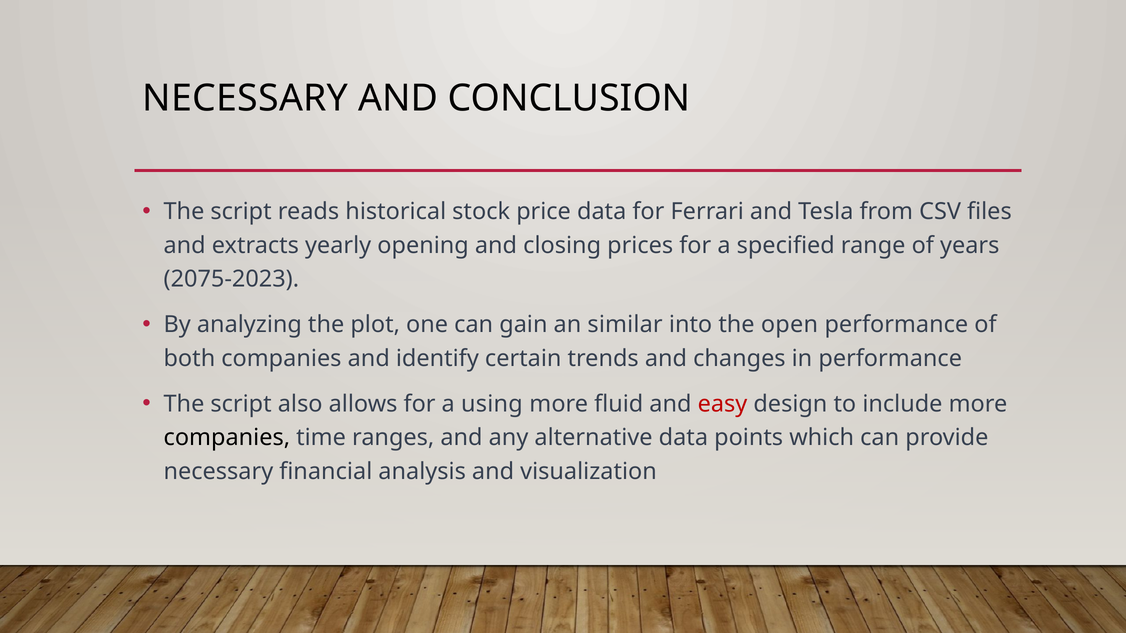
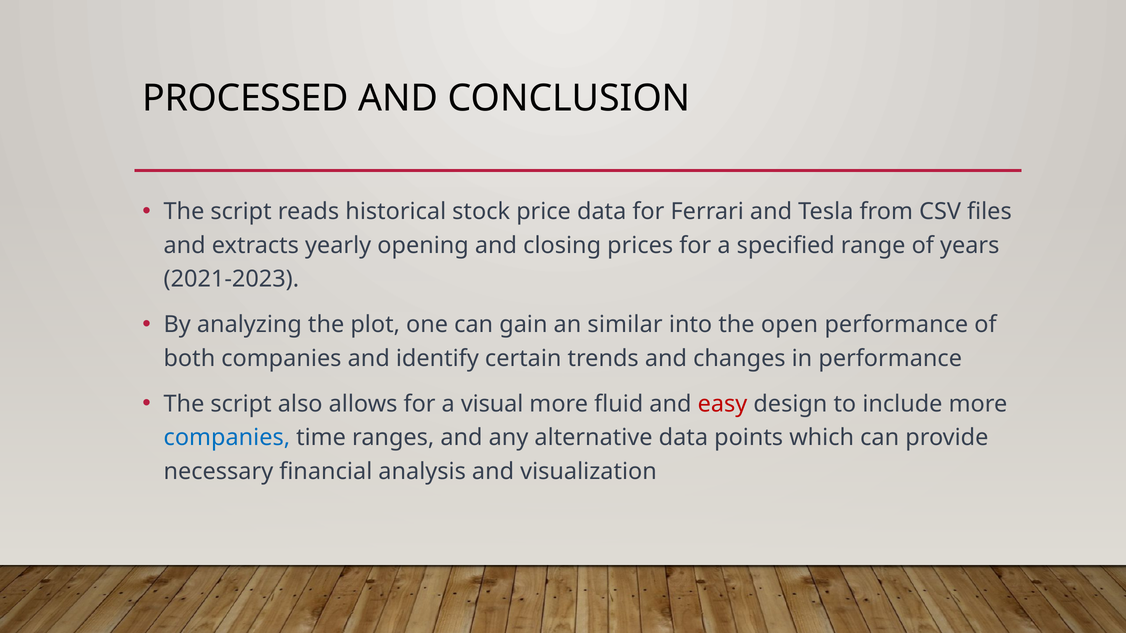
NECESSARY: NECESSARY -> PROCESSED (246, 99)
2075-2023: 2075-2023 -> 2021-2023 (231, 279)
using: using -> visual (492, 404)
companies colour: black -> blue (227, 438)
